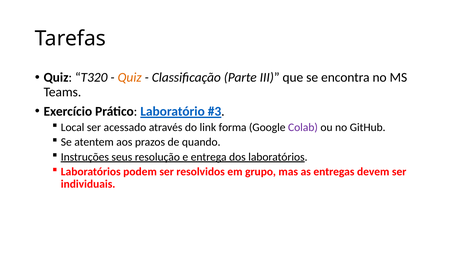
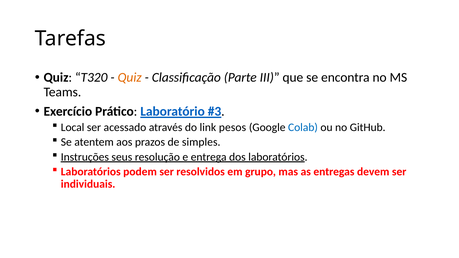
forma: forma -> pesos (233, 127)
Colab colour: purple -> blue (303, 127)
quando: quando -> simples (201, 142)
